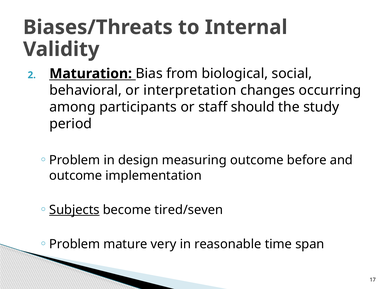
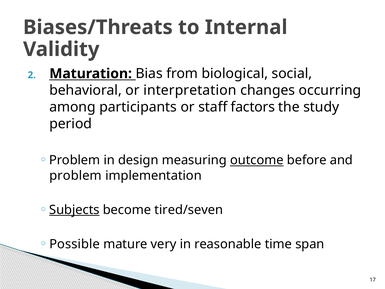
should: should -> factors (253, 107)
outcome underline: none -> present (257, 160)
outcome: outcome -> problem (76, 176)
Problem: Problem -> Possible (75, 244)
